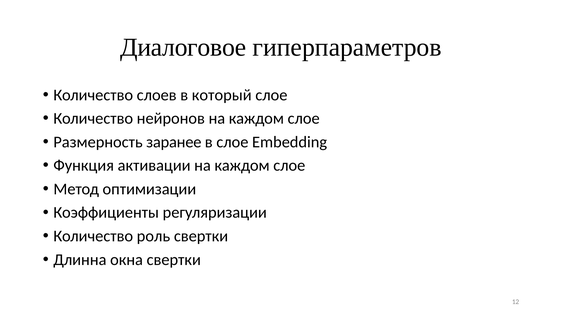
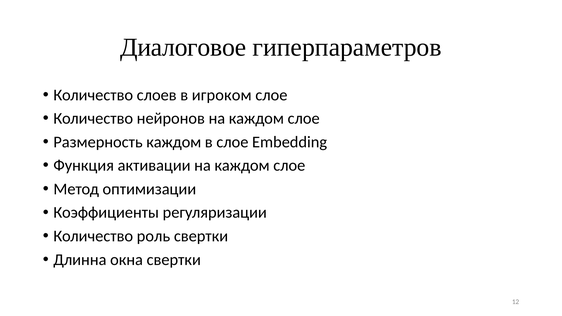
который: который -> игроком (222, 95)
Размерность заранее: заранее -> каждом (174, 142)
